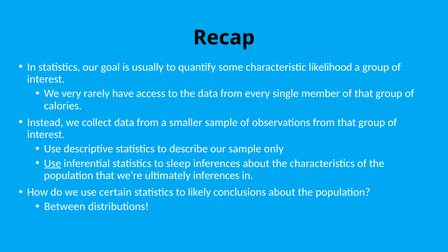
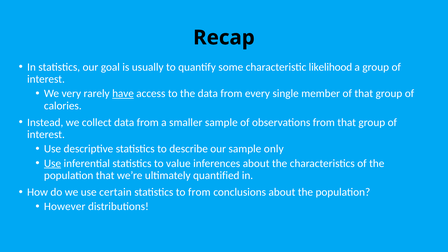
have underline: none -> present (123, 94)
sleep: sleep -> value (178, 163)
ultimately inferences: inferences -> quantified (216, 175)
to likely: likely -> from (199, 192)
Between: Between -> However (65, 207)
